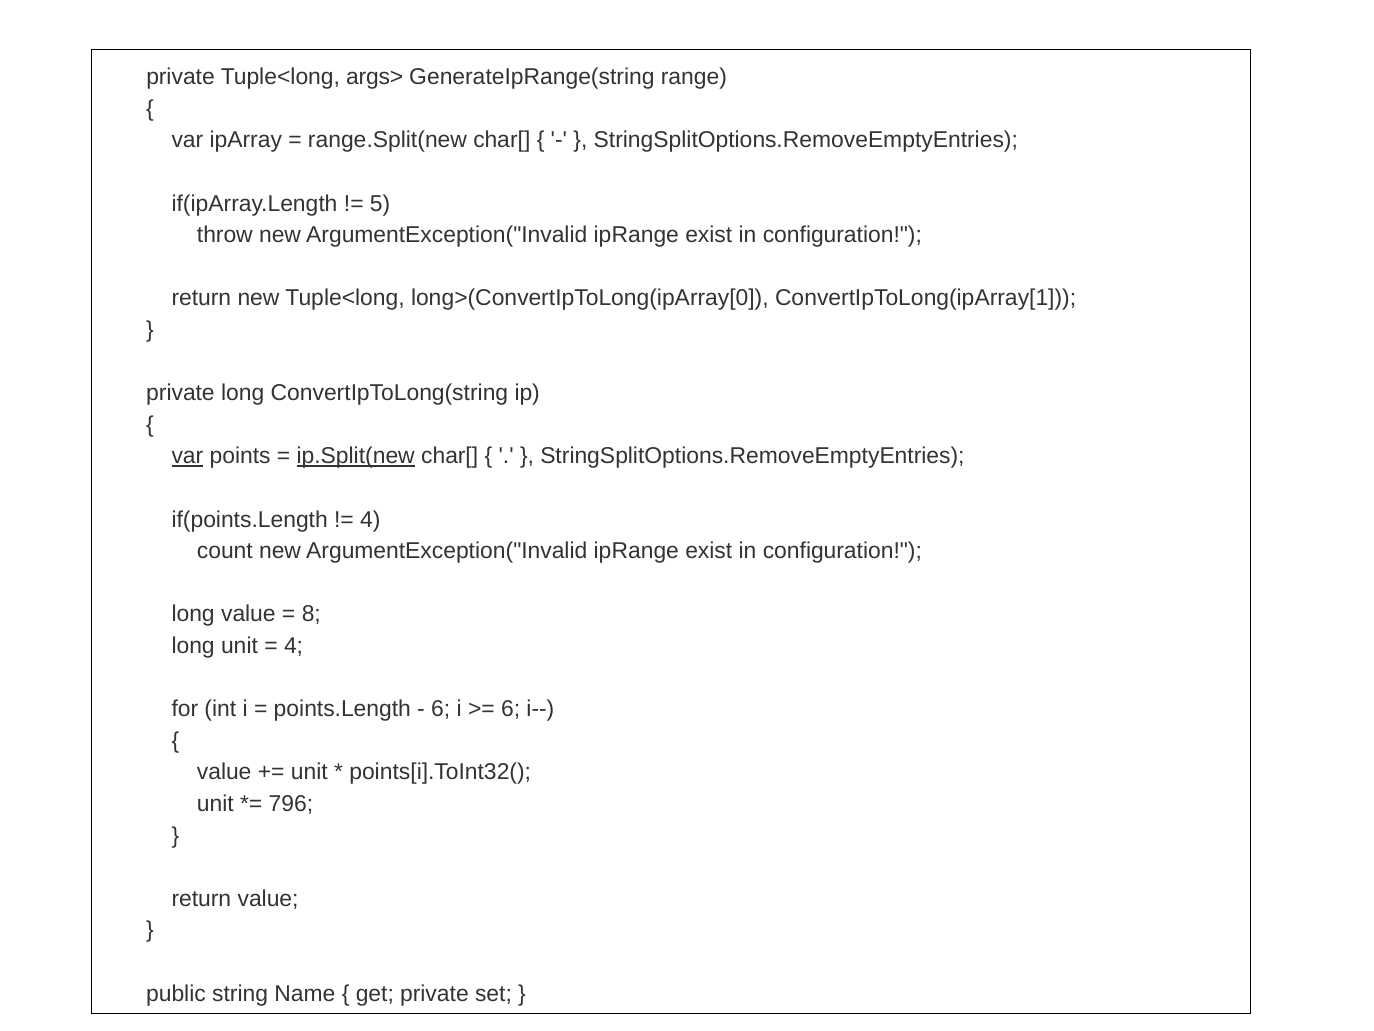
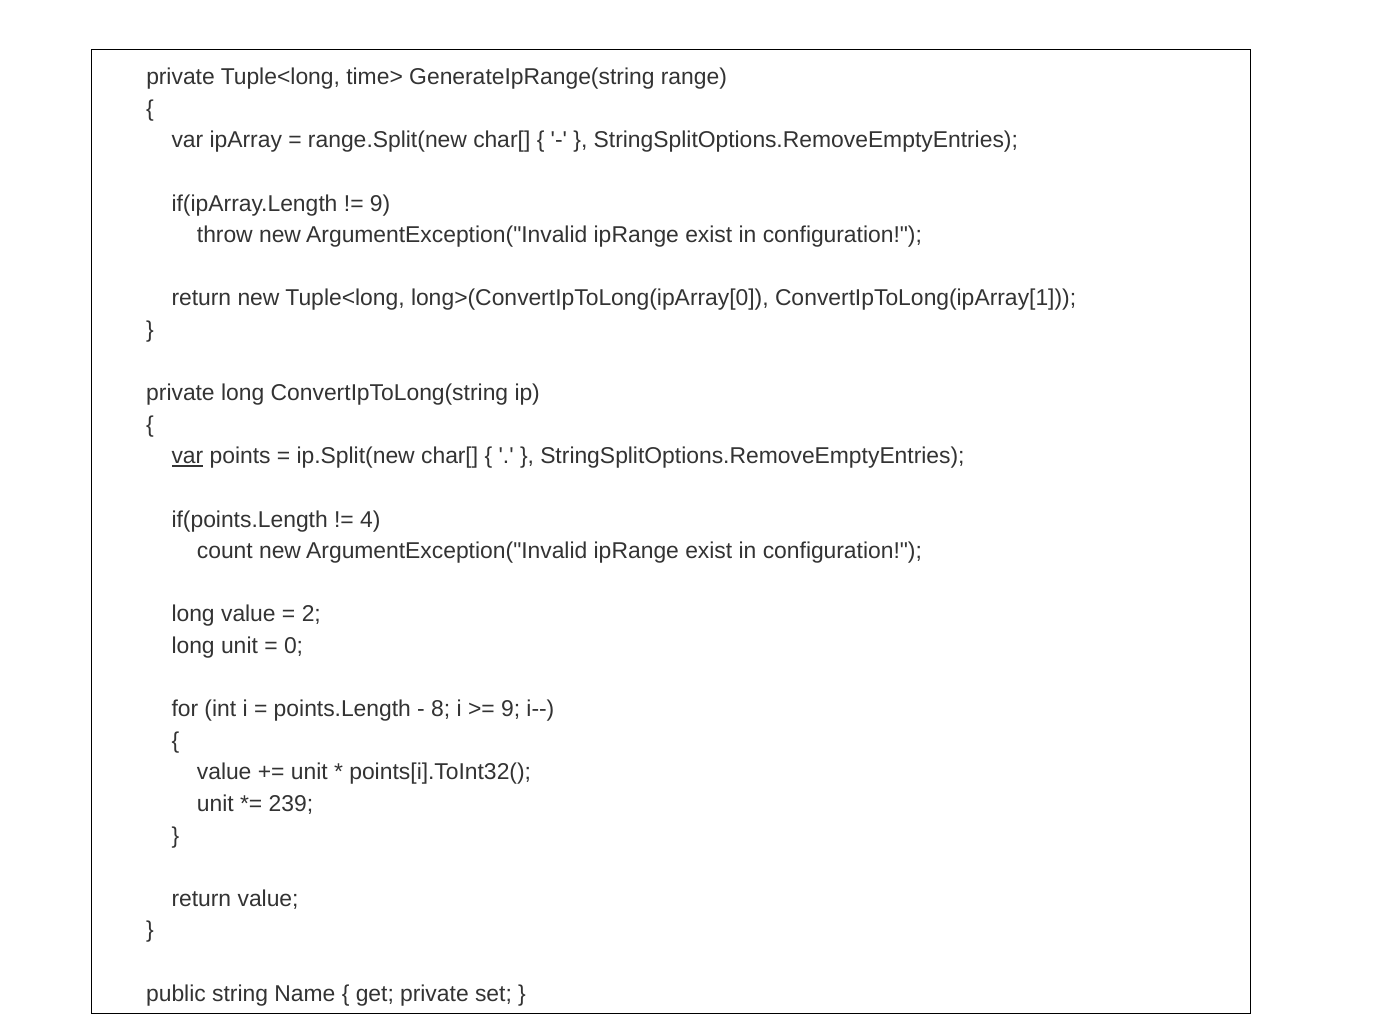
args>: args> -> time> (375, 77)
5: 5 -> 9 (380, 203)
ip.Split(new underline: present -> none (356, 456)
8: 8 -> 2 (311, 614)
4: 4 -> 0 (293, 646)
6: 6 -> 8 (441, 709)
6: 6 -> 9 (511, 709)
796: 796 -> 239 (291, 804)
